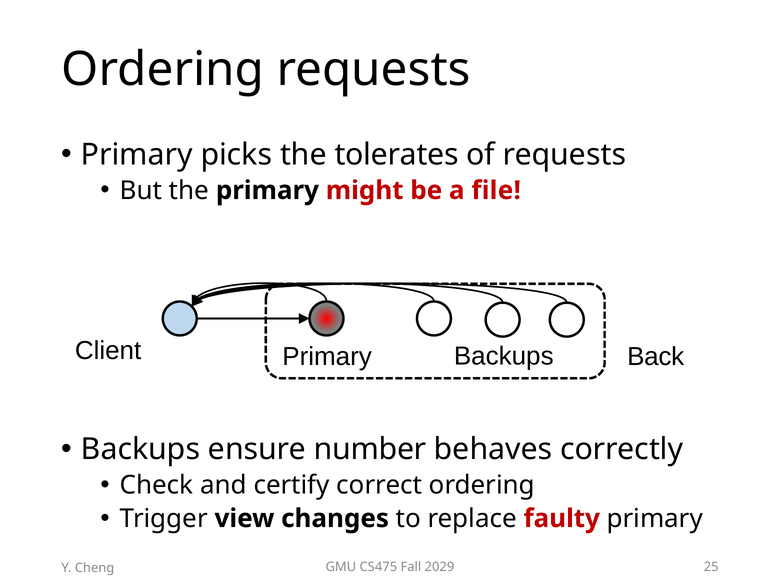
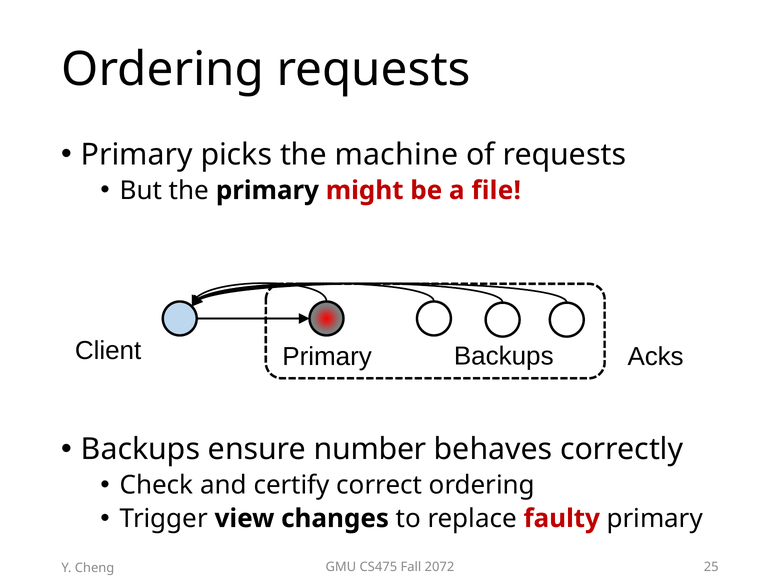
tolerates: tolerates -> machine (396, 155)
Back: Back -> Acks (656, 357)
2029: 2029 -> 2072 (439, 567)
